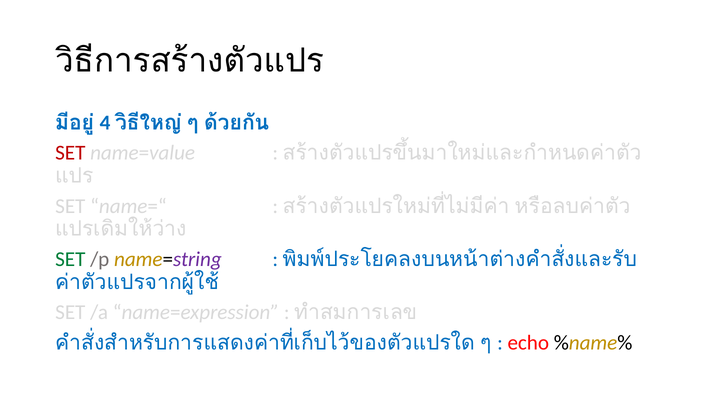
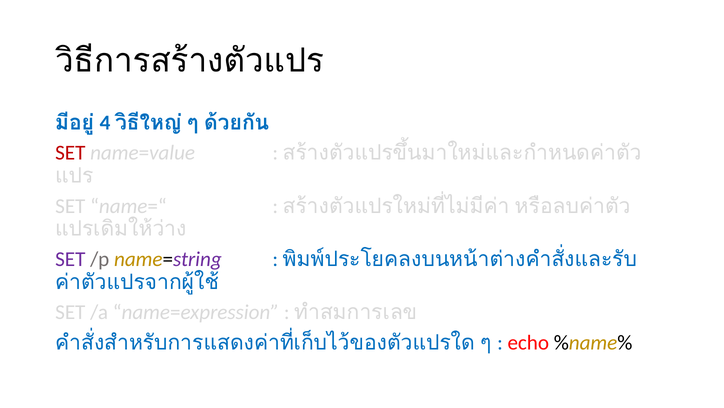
SET colour: green -> purple (70, 259)
